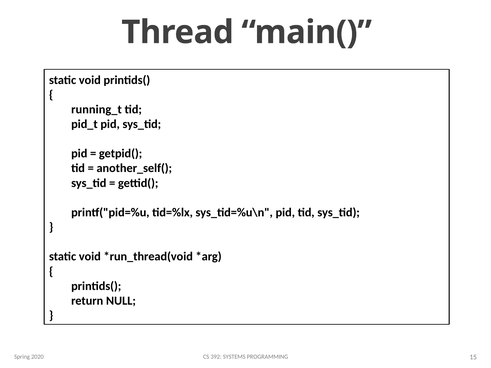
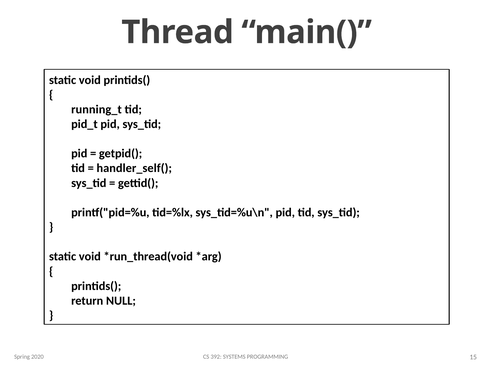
another_self(: another_self( -> handler_self( (134, 168)
